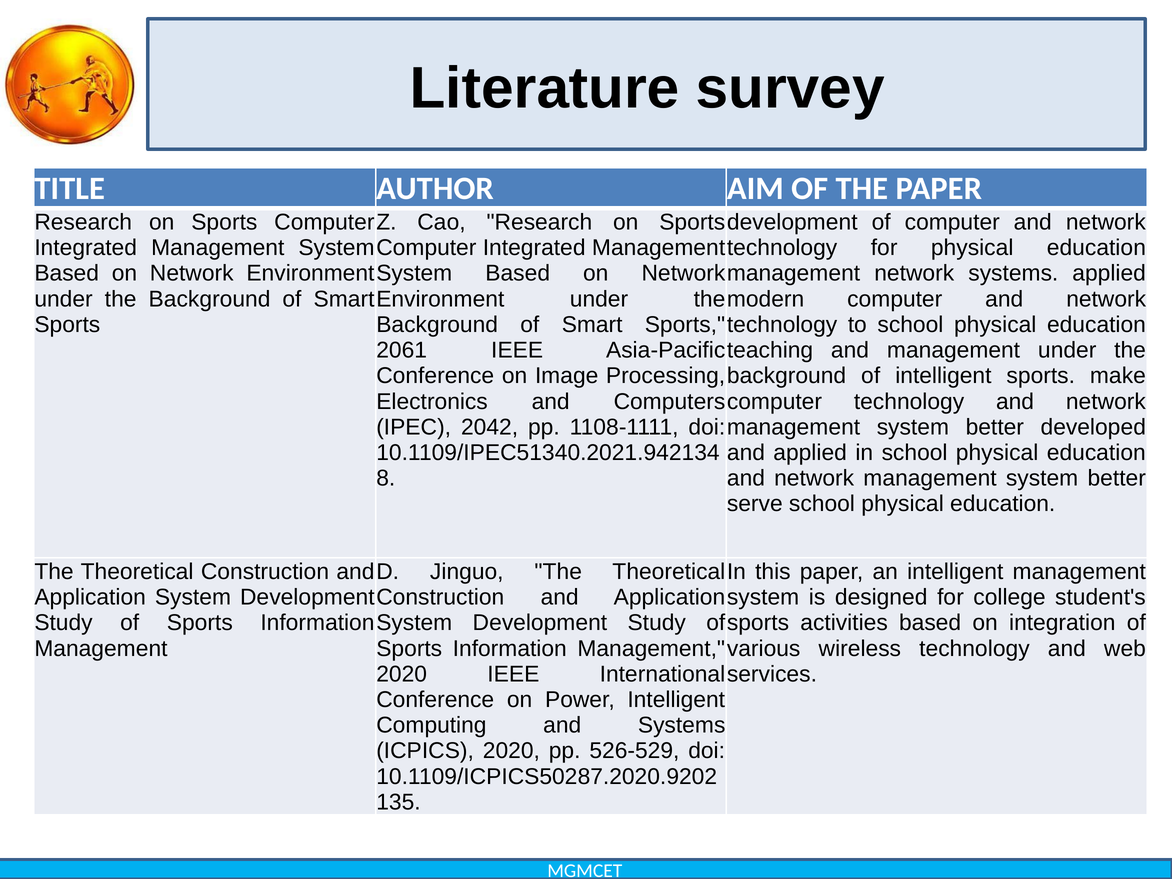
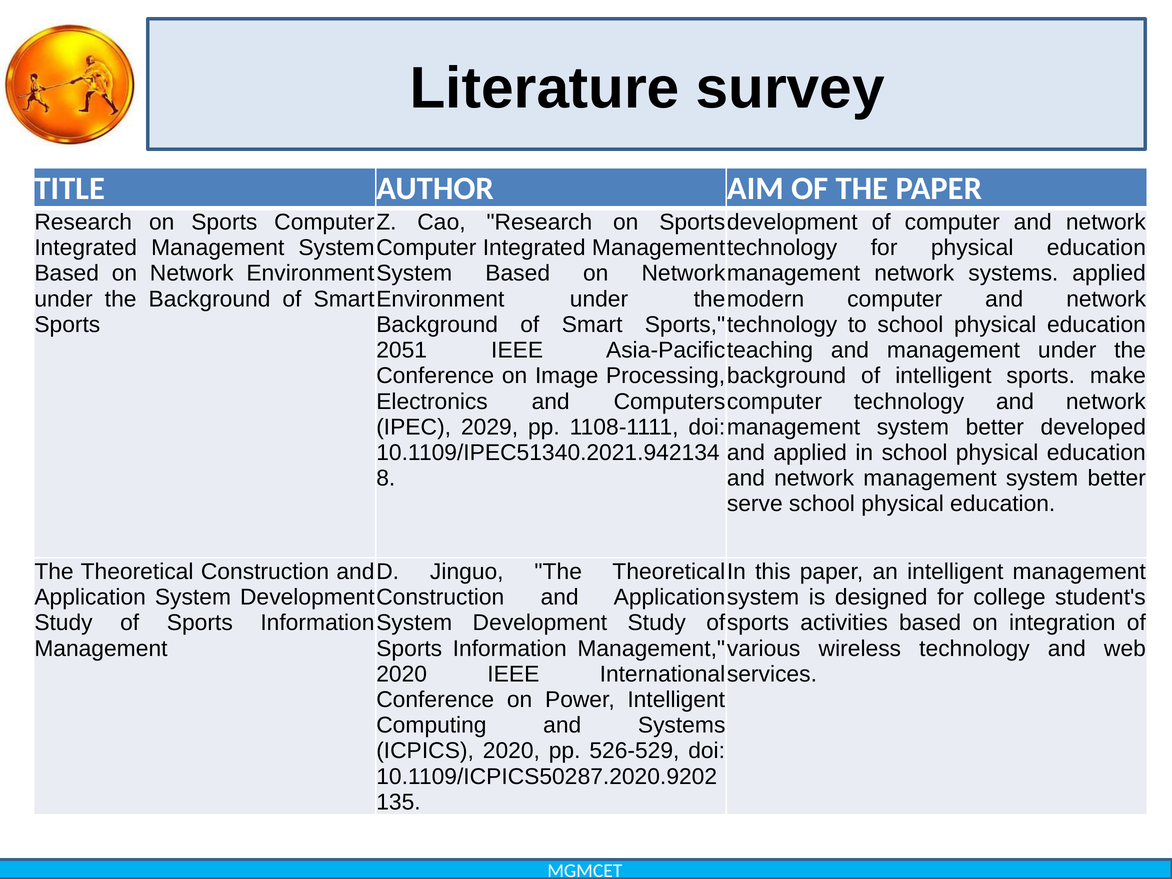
2061: 2061 -> 2051 (402, 350)
2042: 2042 -> 2029 (490, 427)
